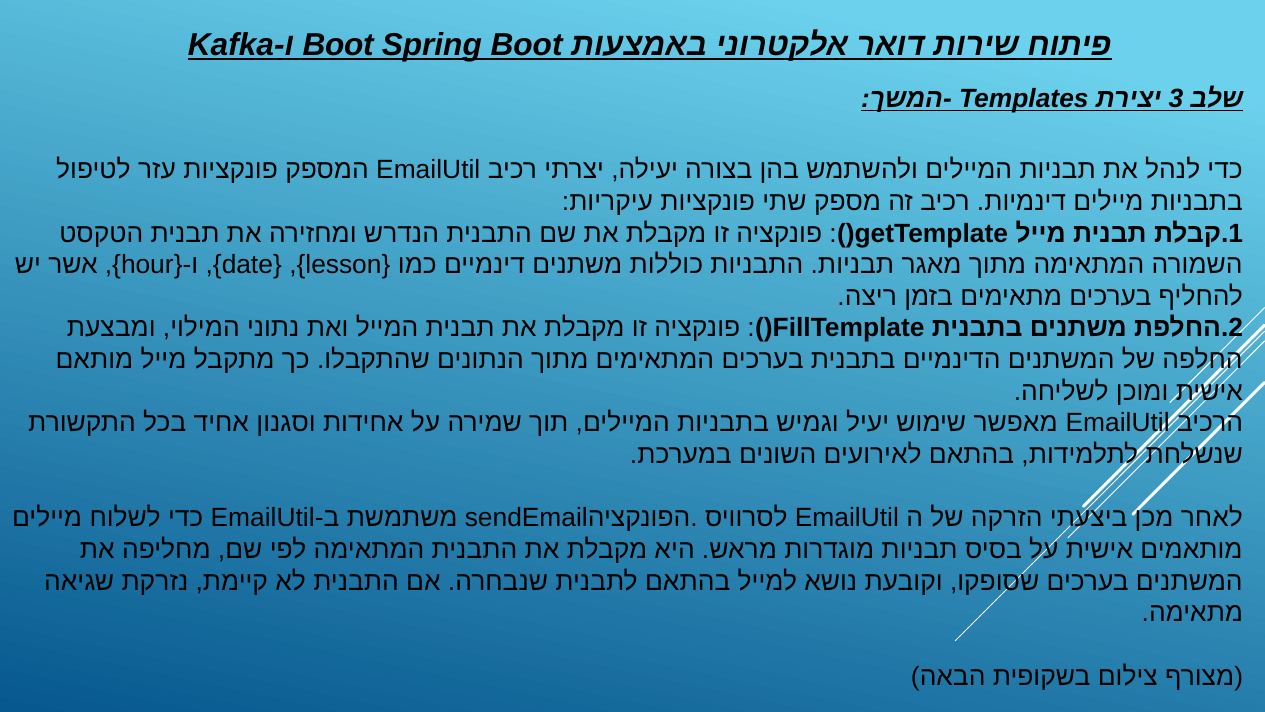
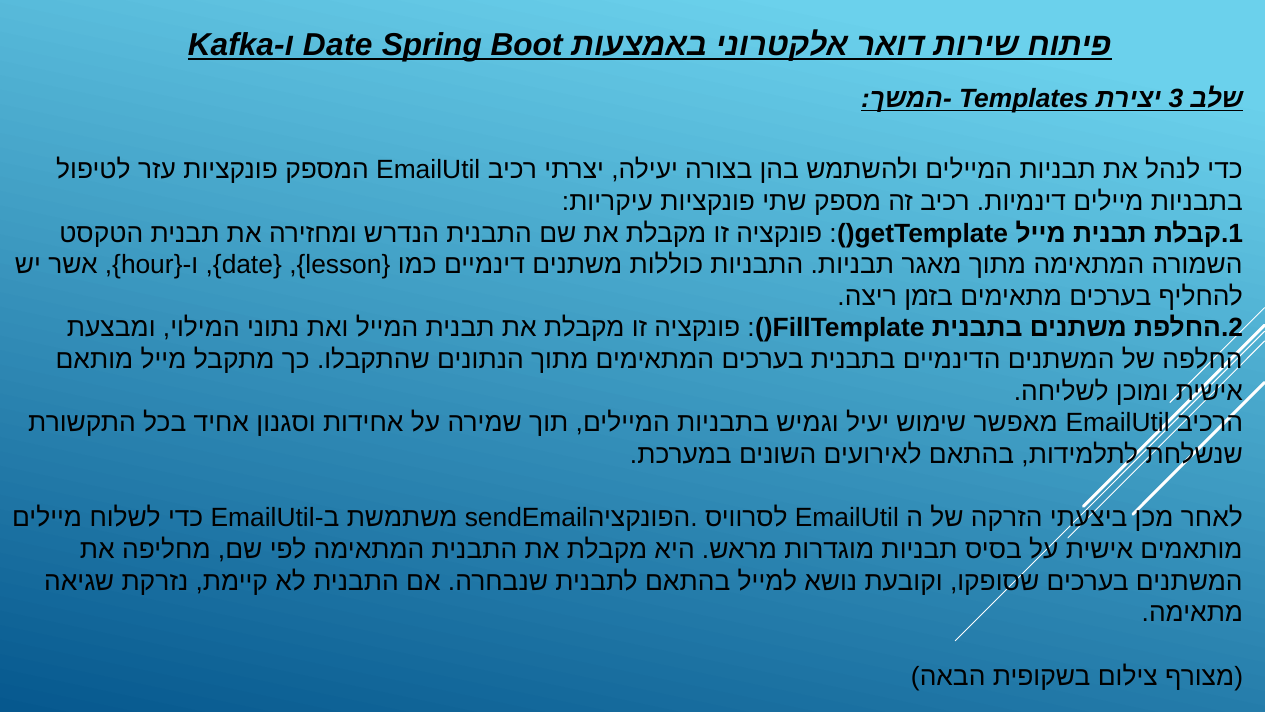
Boot: Boot -> Date (338, 45)
